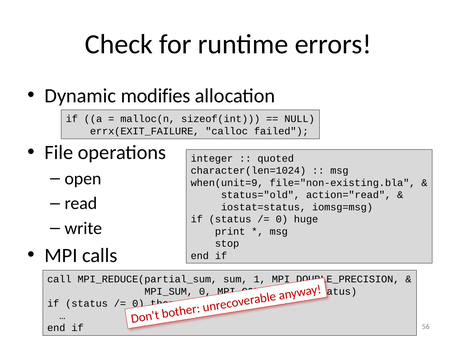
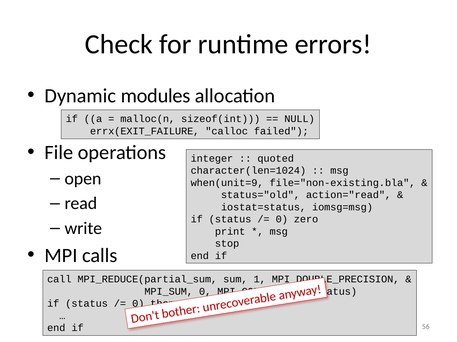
modifies: modifies -> modules (156, 96)
huge: huge -> zero (306, 220)
